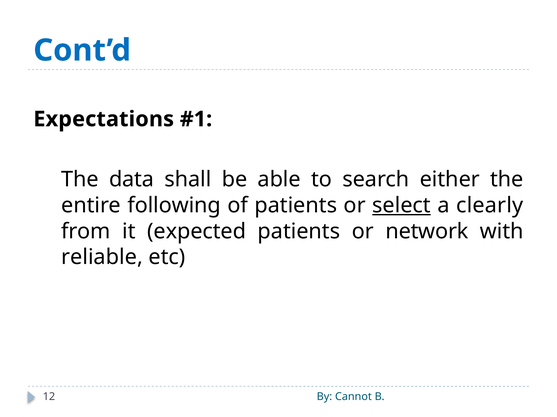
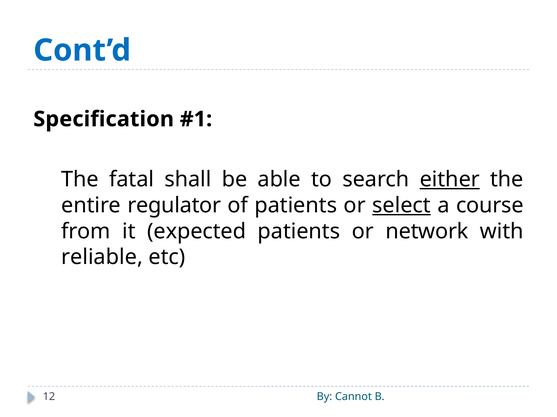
Expectations: Expectations -> Specification (104, 119)
data: data -> fatal (132, 180)
either underline: none -> present (450, 180)
following: following -> regulator (174, 206)
clearly: clearly -> course (490, 206)
